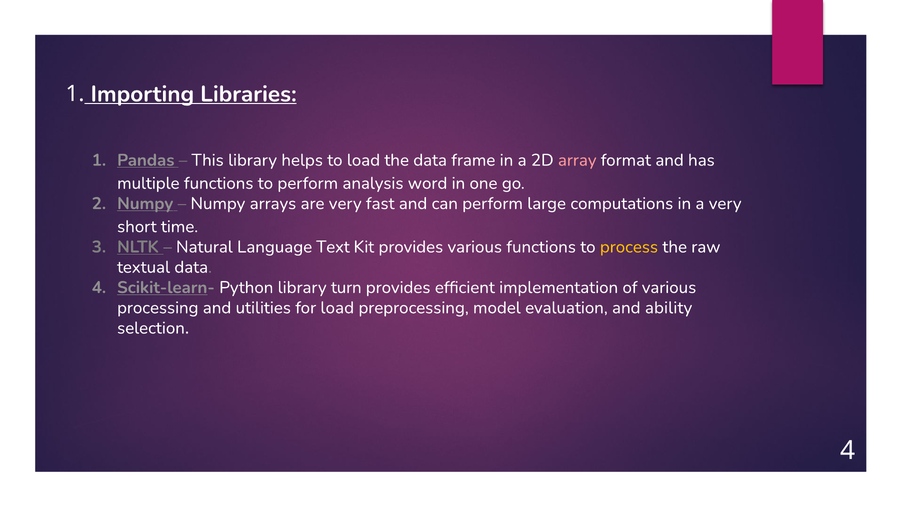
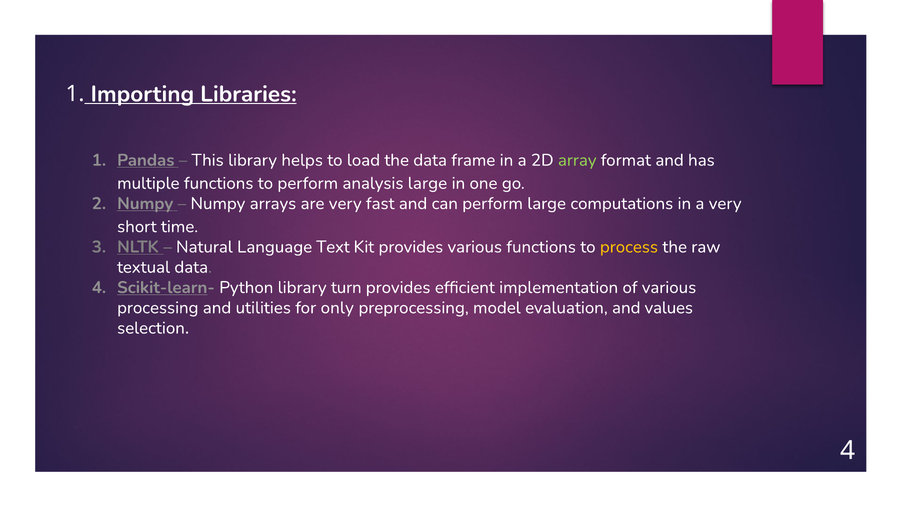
array colour: pink -> light green (577, 160)
analysis word: word -> large (427, 183)
for load: load -> only (337, 308)
ability: ability -> values (669, 308)
